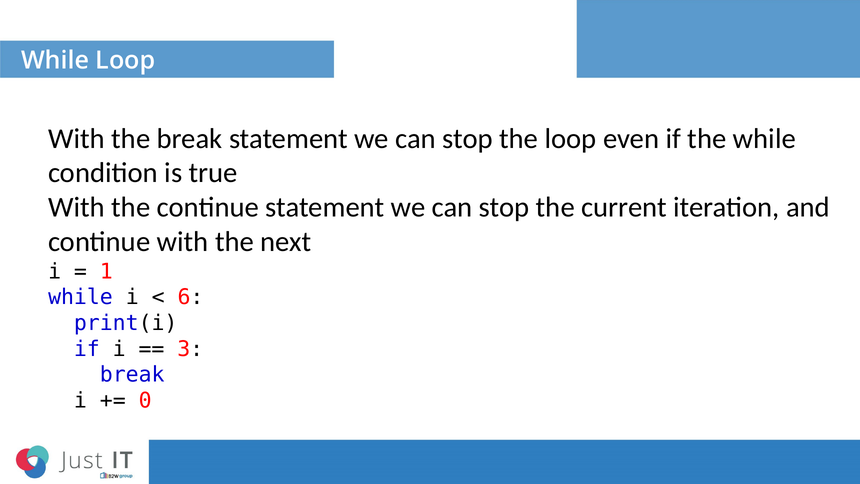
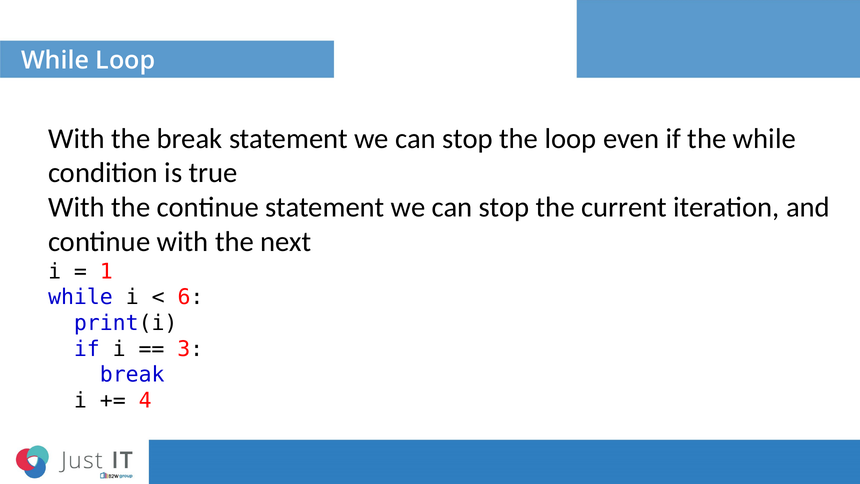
0: 0 -> 4 (145, 400)
